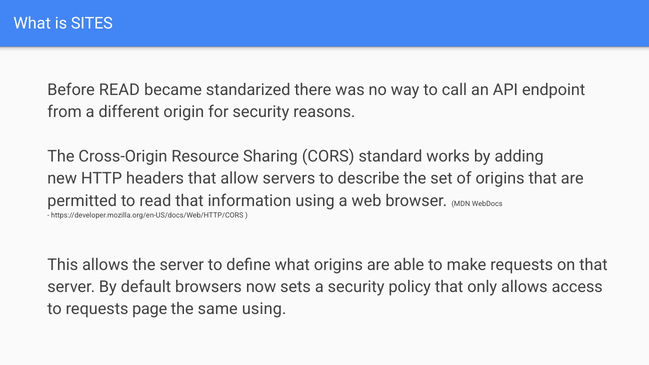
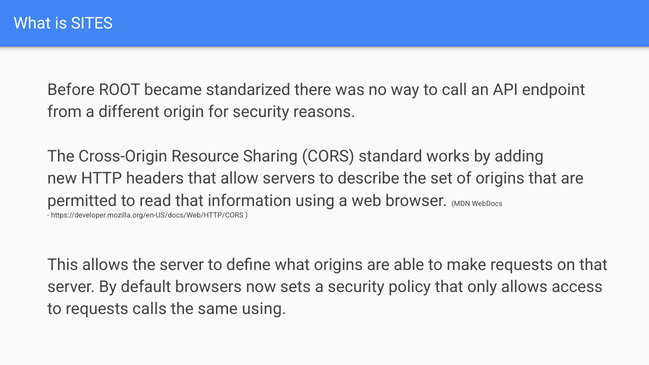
Before READ: READ -> ROOT (120, 90)
page: page -> calls (150, 309)
